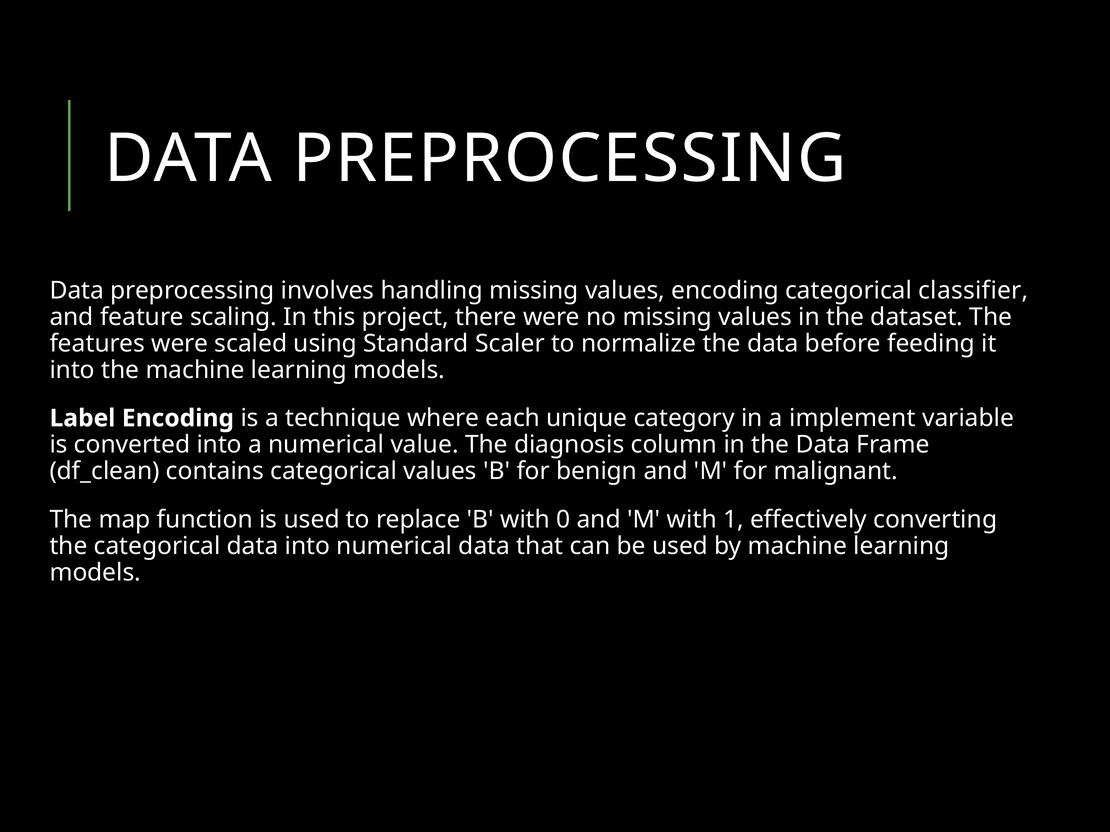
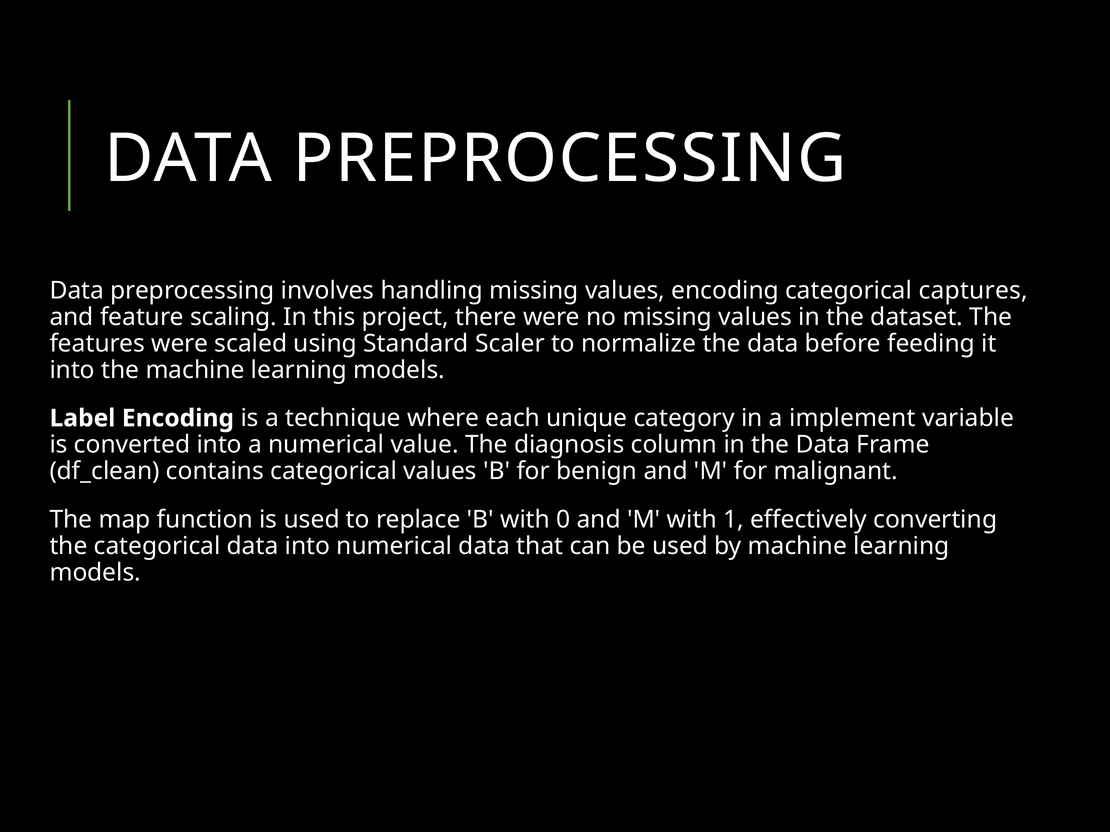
classifier: classifier -> captures (973, 291)
